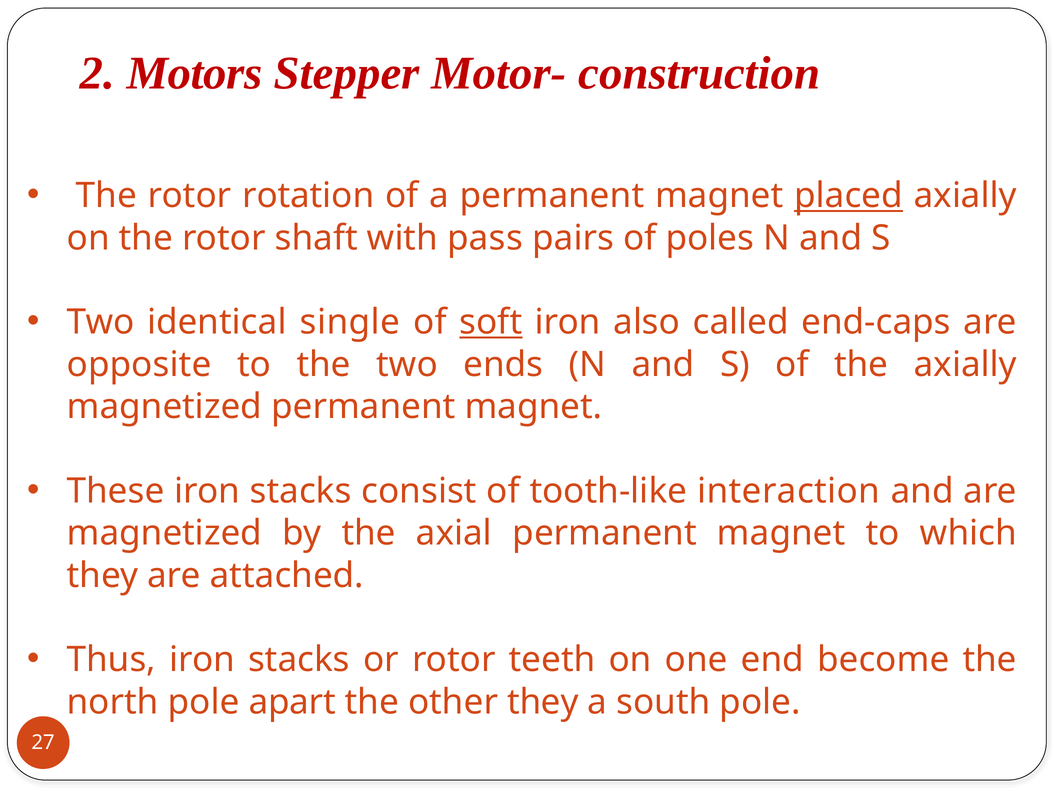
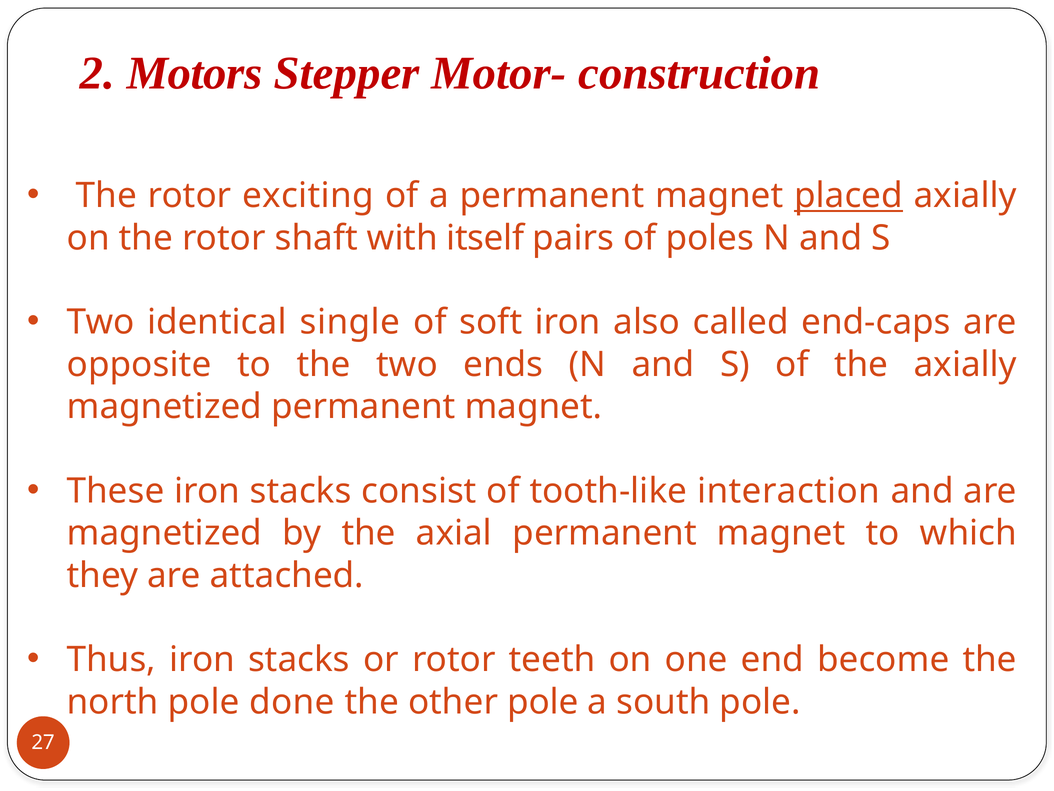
rotation: rotation -> exciting (308, 196)
pass: pass -> itself (485, 238)
soft underline: present -> none (491, 322)
apart: apart -> done (292, 702)
other they: they -> pole (543, 702)
